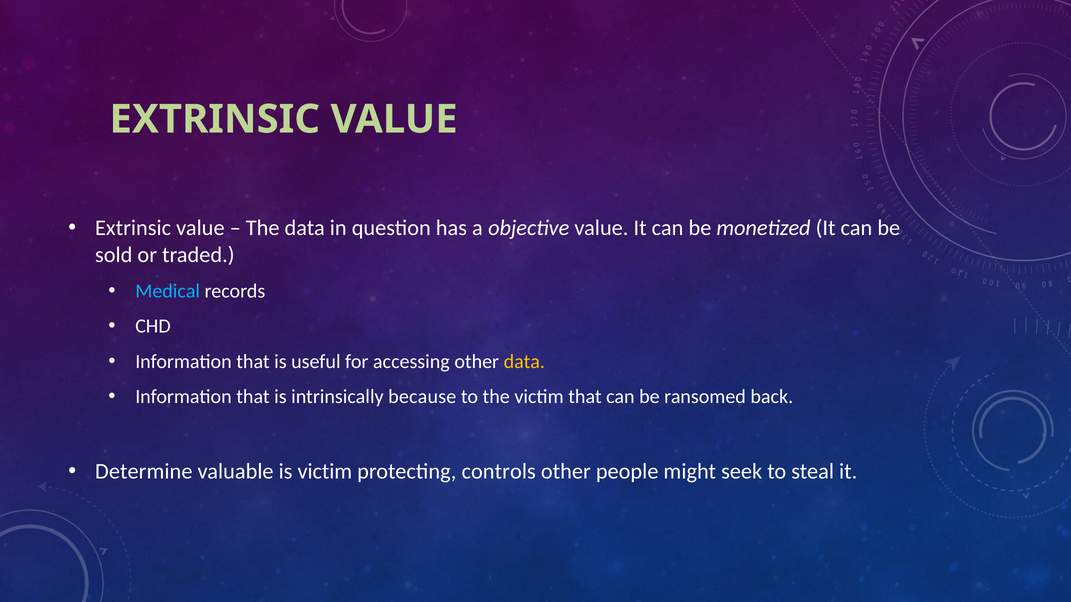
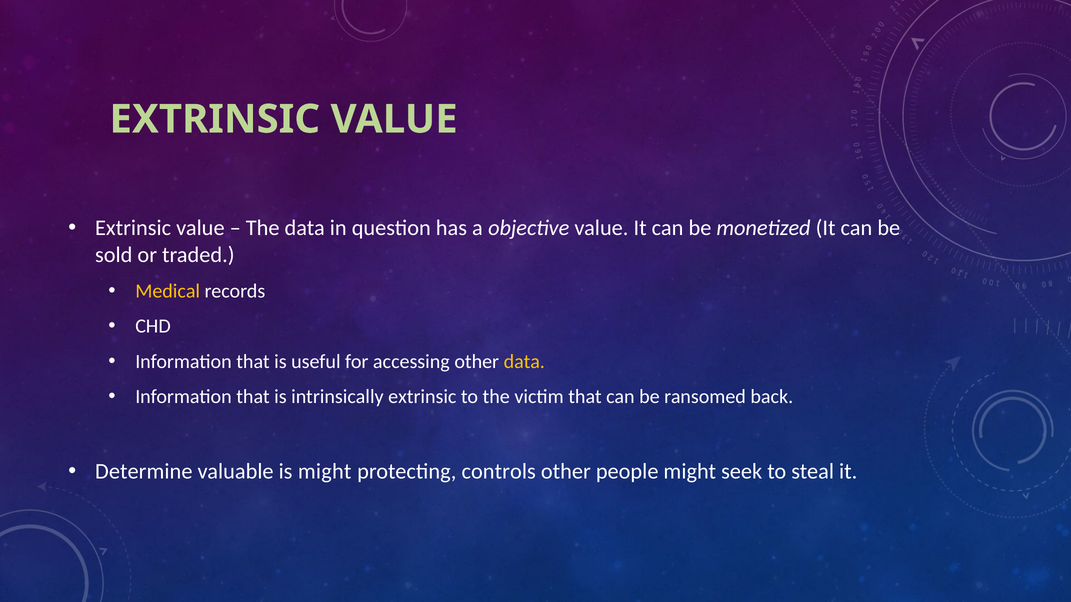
Medical colour: light blue -> yellow (168, 291)
intrinsically because: because -> extrinsic (422, 397)
is victim: victim -> might (325, 472)
